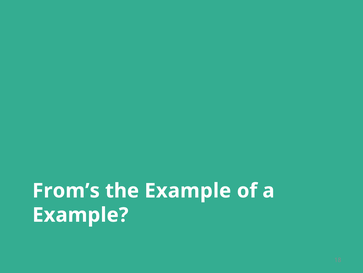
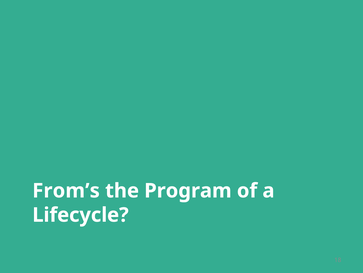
the Example: Example -> Program (188, 190)
Example: Example -> Lifecycle (80, 214)
